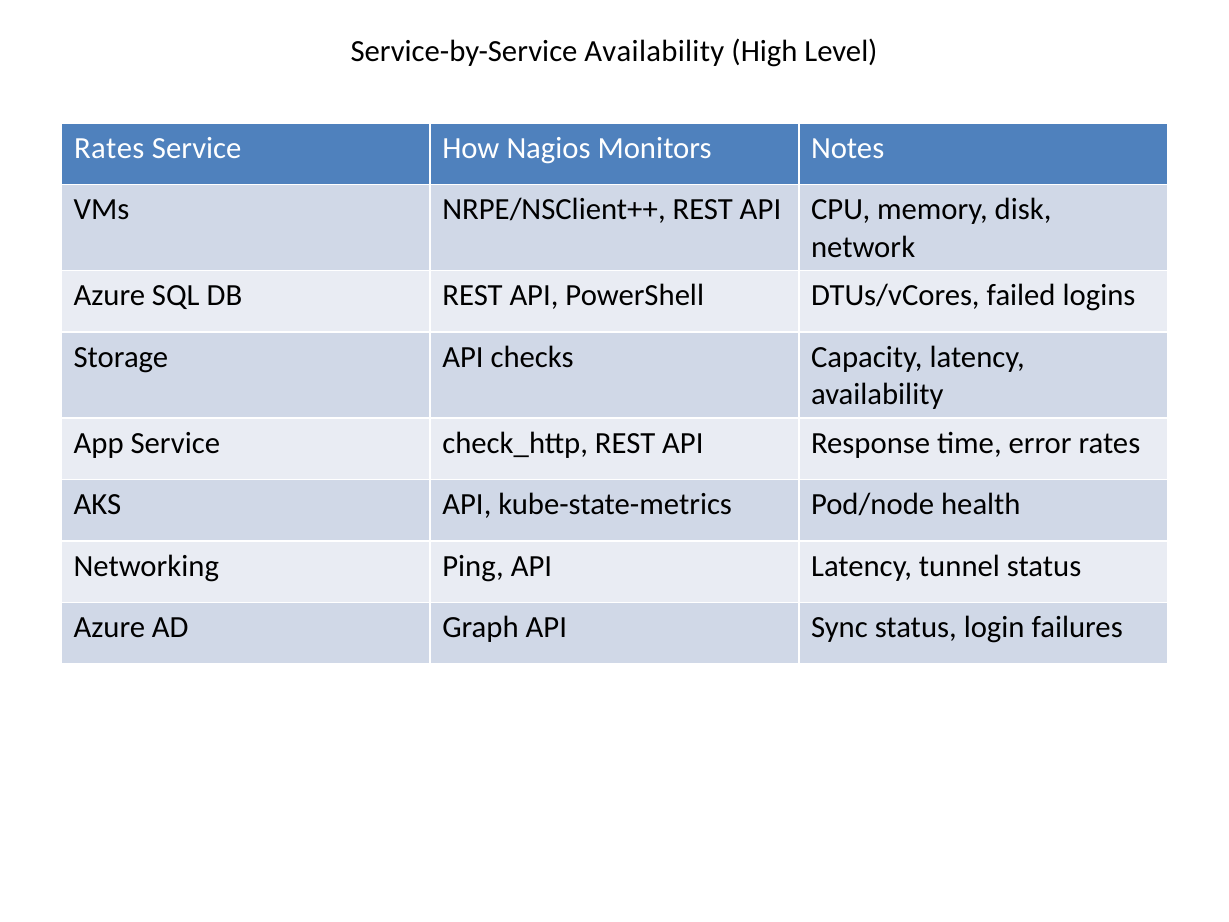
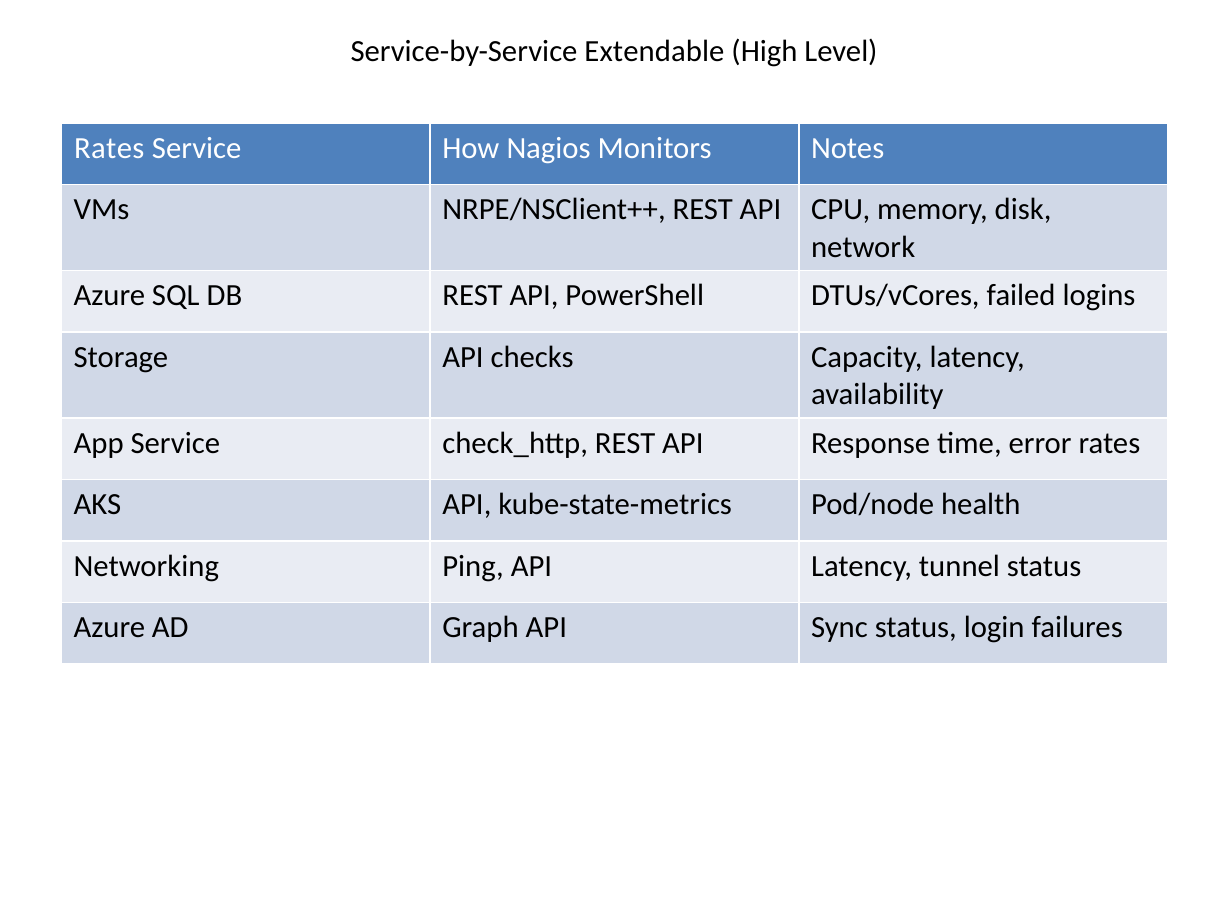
Service-by-Service Availability: Availability -> Extendable (654, 51)
